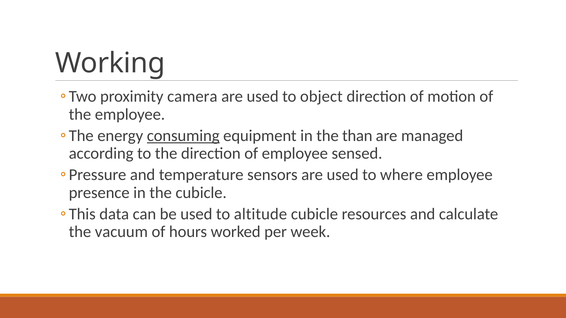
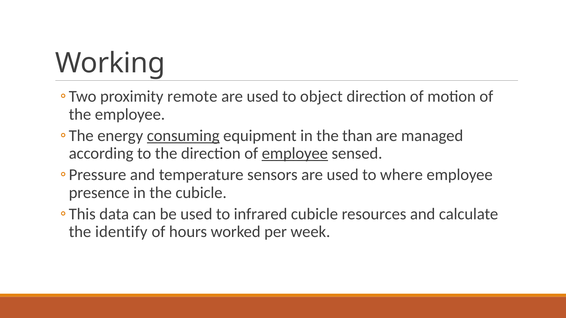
camera: camera -> remote (192, 97)
employee underline: none -> present (295, 154)
altitude: altitude -> infrared (261, 214)
vacuum: vacuum -> identify (121, 232)
